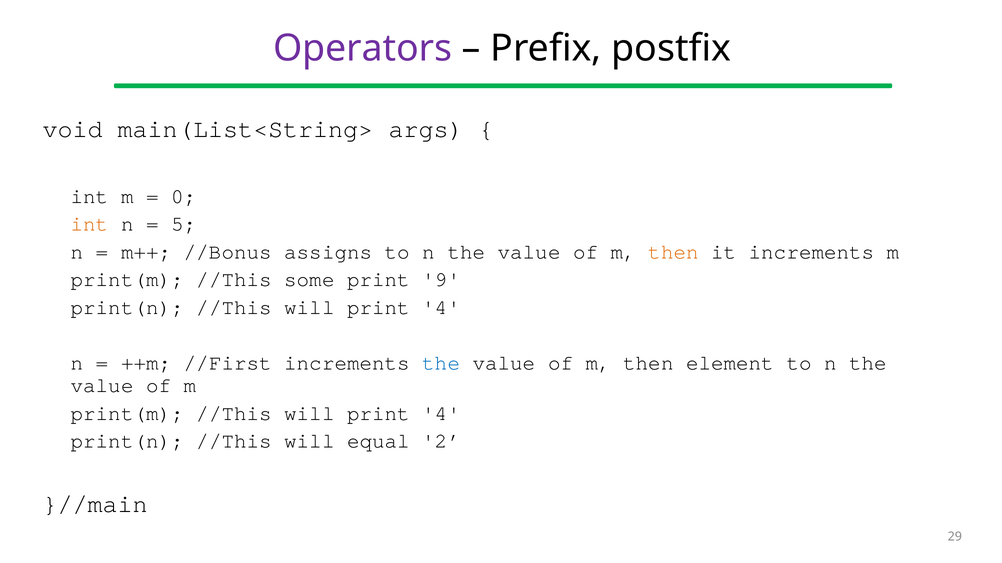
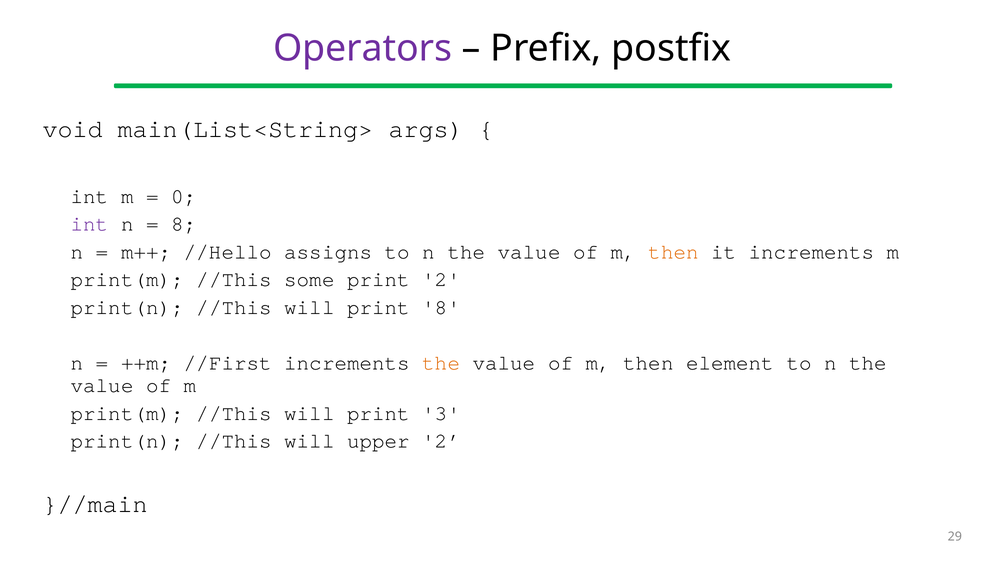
int colour: orange -> purple (90, 224)
5: 5 -> 8 (184, 224)
//Bonus: //Bonus -> //Hello (228, 252)
print 9: 9 -> 2 (441, 280)
4: 4 -> 8 (441, 308)
the colour: blue -> orange (441, 363)
4: 4 -> 3 (441, 414)
equal: equal -> upper (378, 441)
